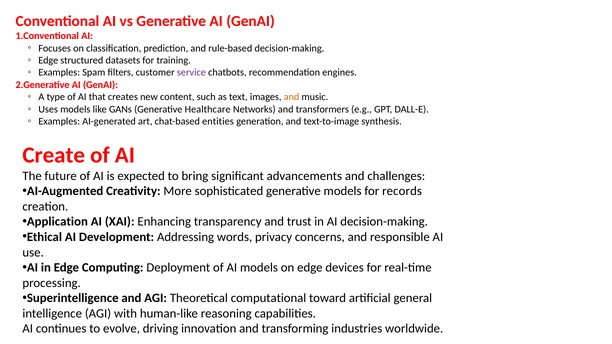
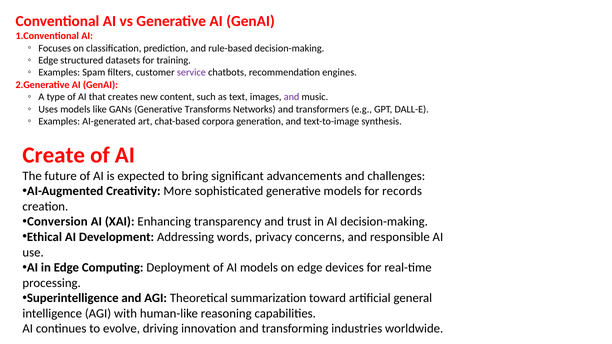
and colour: orange -> purple (292, 97)
Healthcare: Healthcare -> Transforms (208, 109)
entities: entities -> corpora (218, 122)
Application: Application -> Conversion (57, 222)
computational: computational -> summarization (269, 298)
